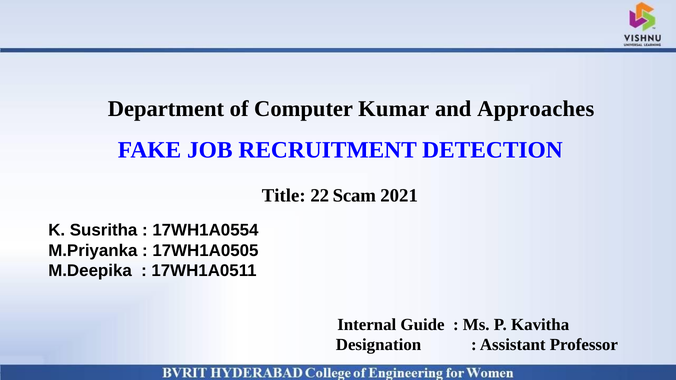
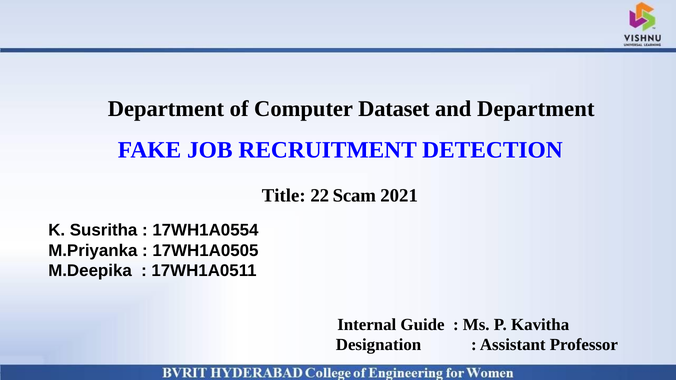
Kumar: Kumar -> Dataset (394, 109)
and Approaches: Approaches -> Department (536, 109)
